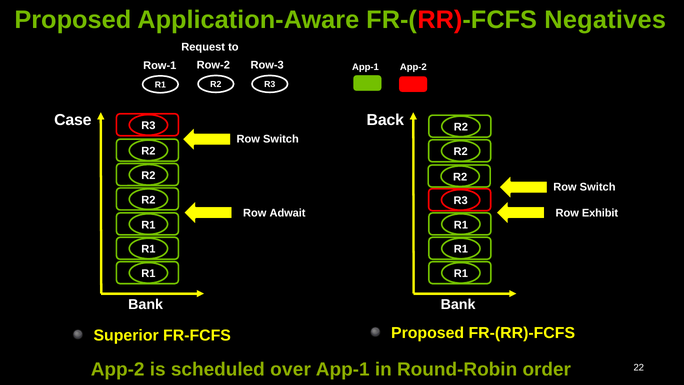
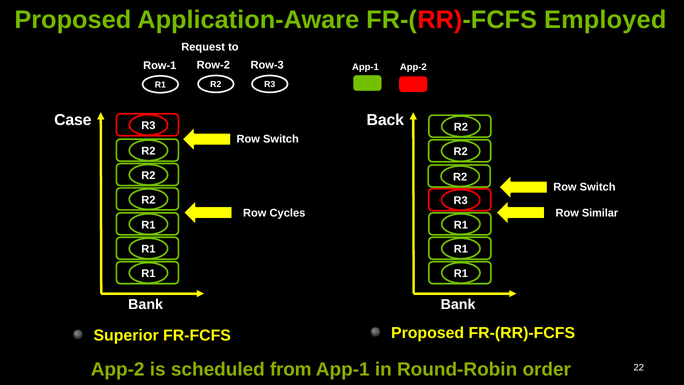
Negatives: Negatives -> Employed (605, 20)
Adwait: Adwait -> Cycles (287, 213)
Exhibit: Exhibit -> Similar (600, 213)
over: over -> from (291, 369)
